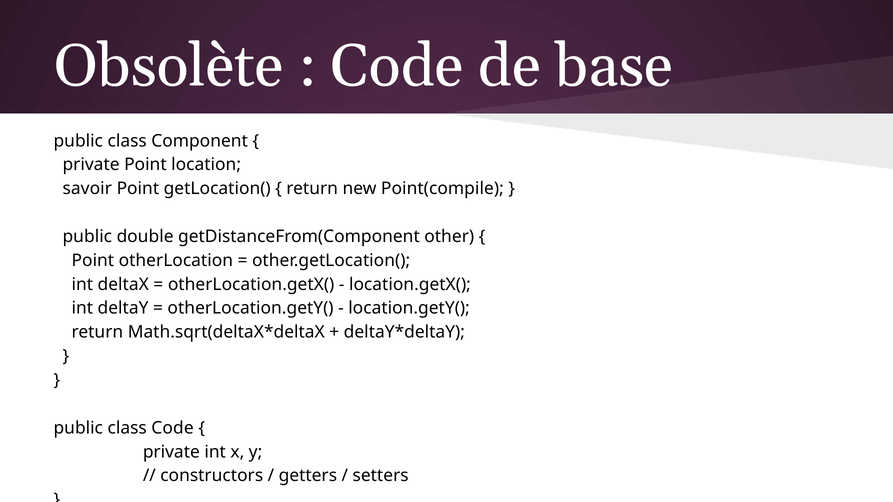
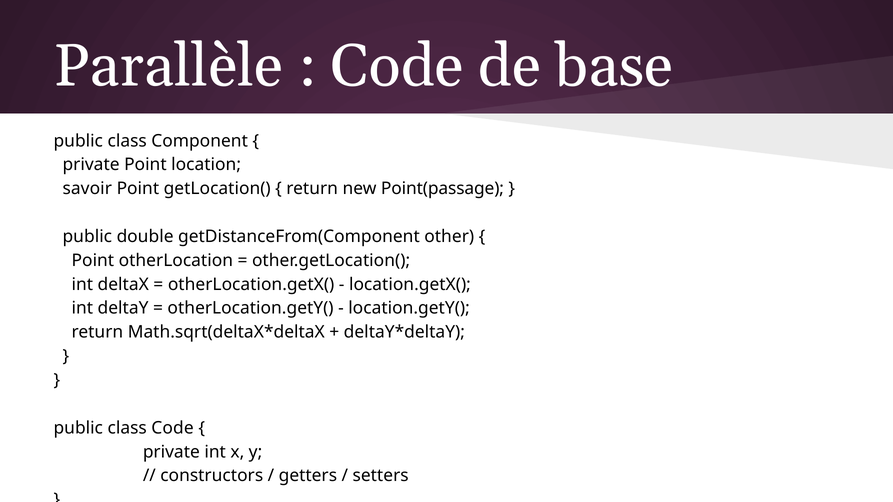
Obsolète: Obsolète -> Parallèle (168, 66)
Point(compile: Point(compile -> Point(passage (442, 189)
